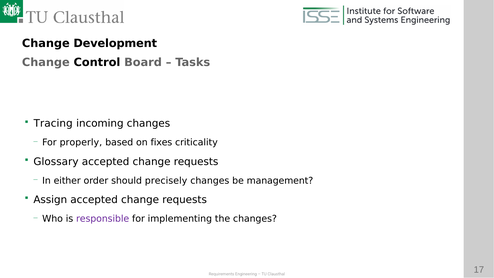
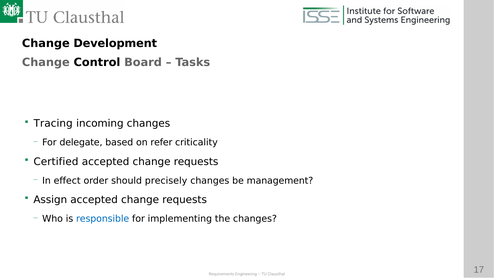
properly: properly -> delegate (81, 142)
fixes: fixes -> refer (161, 142)
Glossary: Glossary -> Certified (56, 162)
either: either -> effect (67, 181)
responsible colour: purple -> blue (103, 219)
